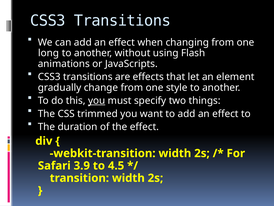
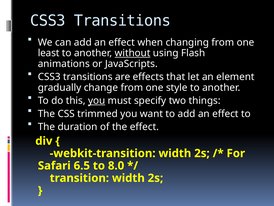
long: long -> least (49, 53)
without underline: none -> present (133, 53)
3.9: 3.9 -> 6.5 (82, 165)
4.5: 4.5 -> 8.0 (116, 165)
